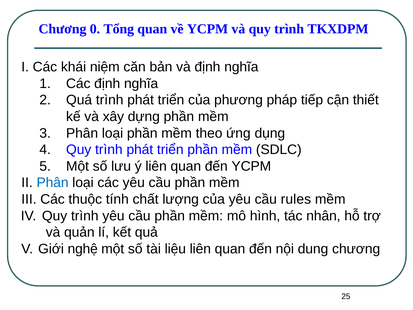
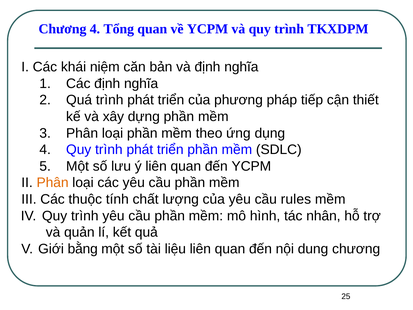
Chương 0: 0 -> 4 (95, 29)
Phân colour: blue -> orange (53, 183)
nghệ: nghệ -> bằng (83, 249)
